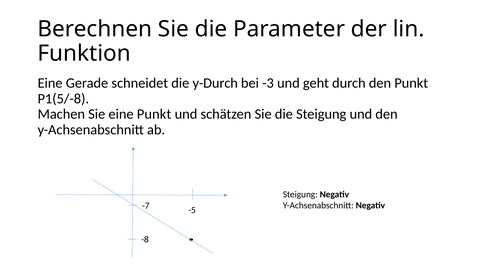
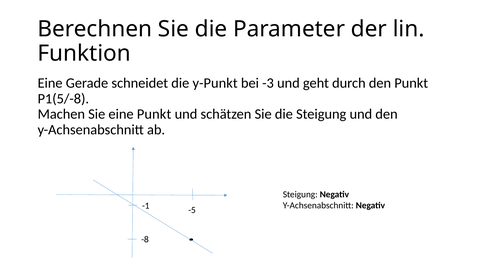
y-Durch: y-Durch -> y-Punkt (215, 83)
-7: -7 -> -1 (146, 206)
